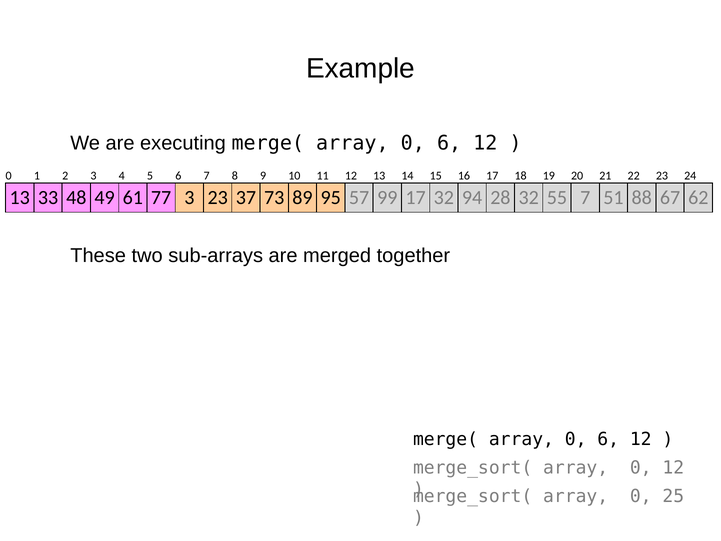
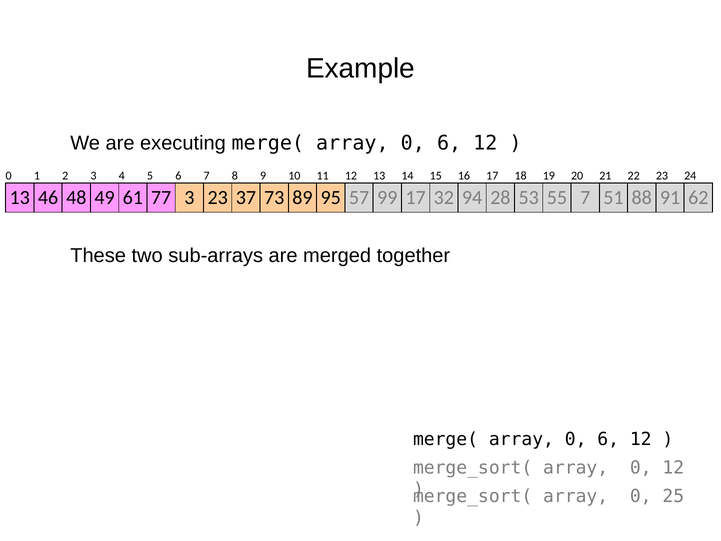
33: 33 -> 46 (48, 198)
28 32: 32 -> 53 (529, 198)
67: 67 -> 91 (670, 198)
